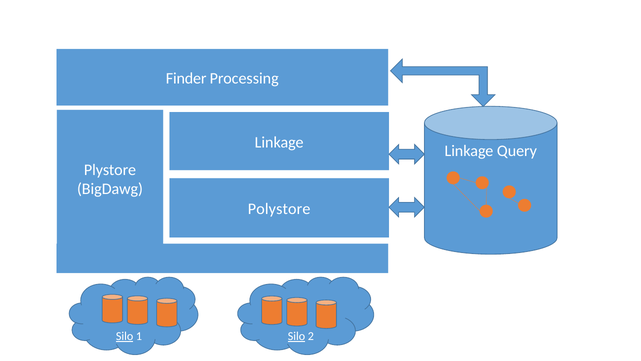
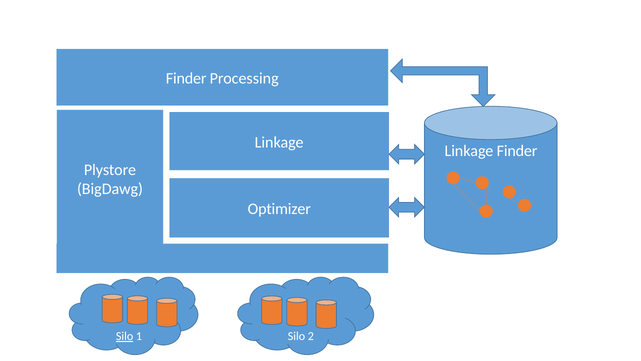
Linkage Query: Query -> Finder (517, 151)
Polystore: Polystore -> Optimizer (279, 209)
Silo underline: present -> none (296, 336)
